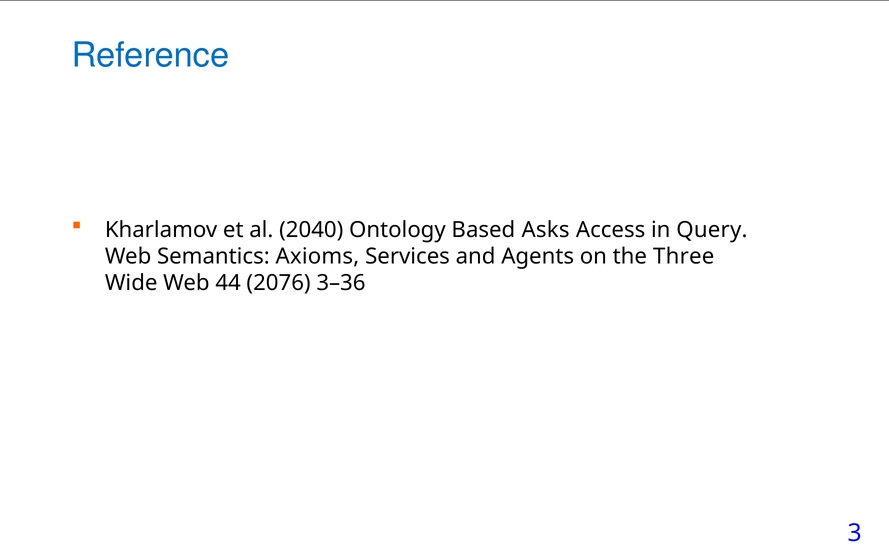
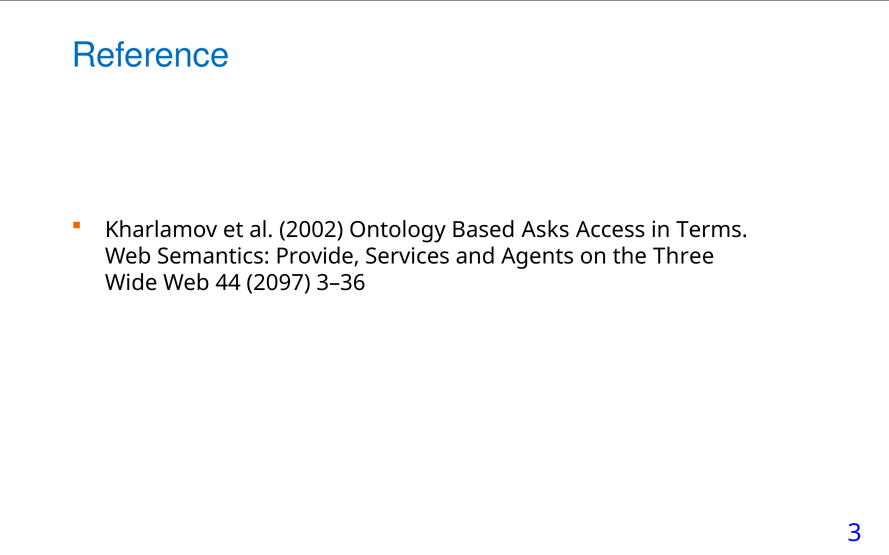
2040: 2040 -> 2002 (311, 230)
Query: Query -> Terms (712, 230)
Axioms: Axioms -> Provide (318, 257)
2076: 2076 -> 2097 (279, 283)
